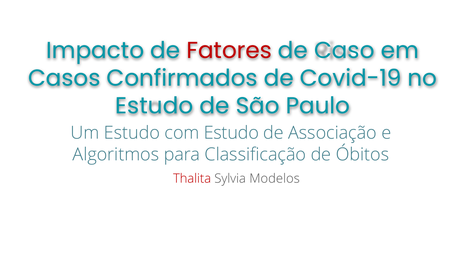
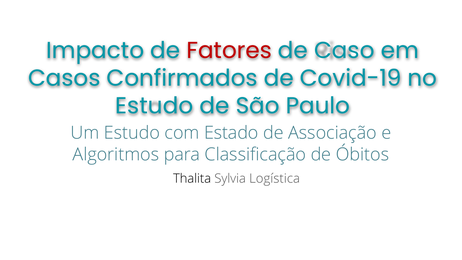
com Estudo: Estudo -> Estado (231, 133)
Thalita colour: red -> black (192, 178)
Modelos: Modelos -> Logística (275, 178)
